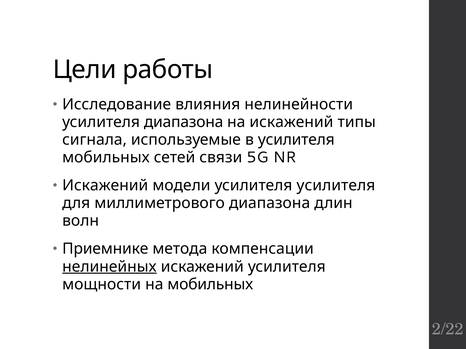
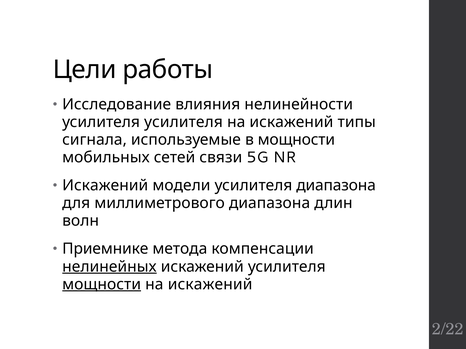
усилителя диапазона: диапазона -> усилителя (183, 122)
в усилителя: усилителя -> мощности (296, 140)
усилителя усилителя: усилителя -> диапазона (336, 186)
мощности underline: none -> present (102, 285)
мобильных: мобильных -> искажений (210, 285)
